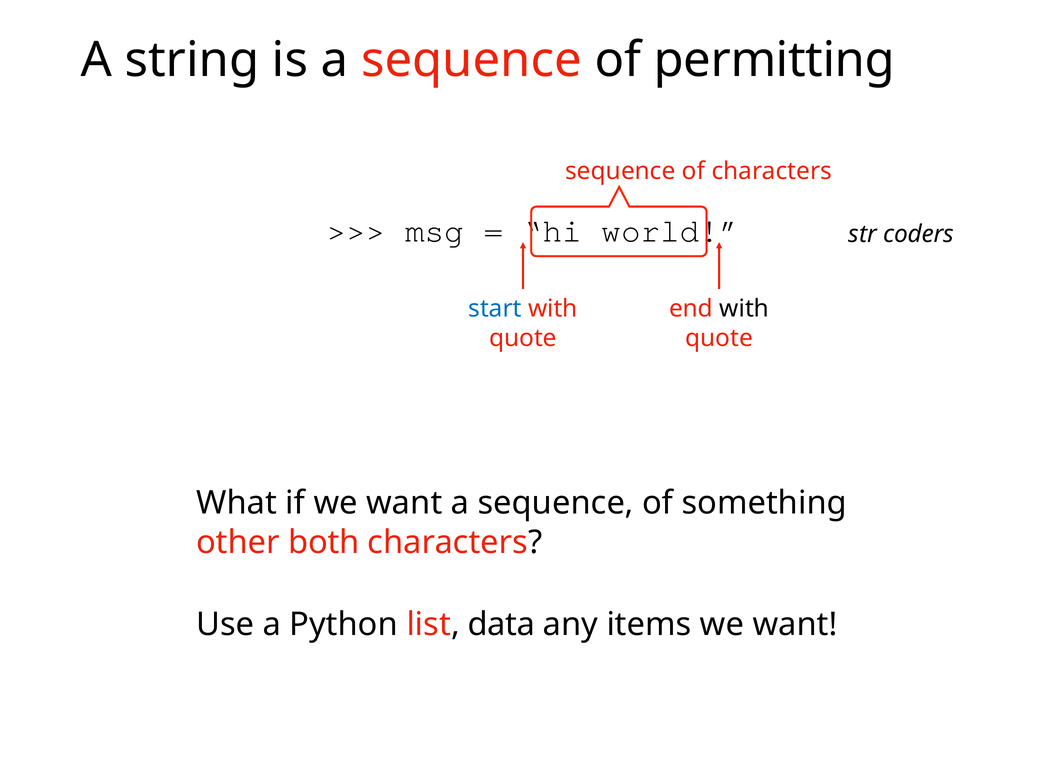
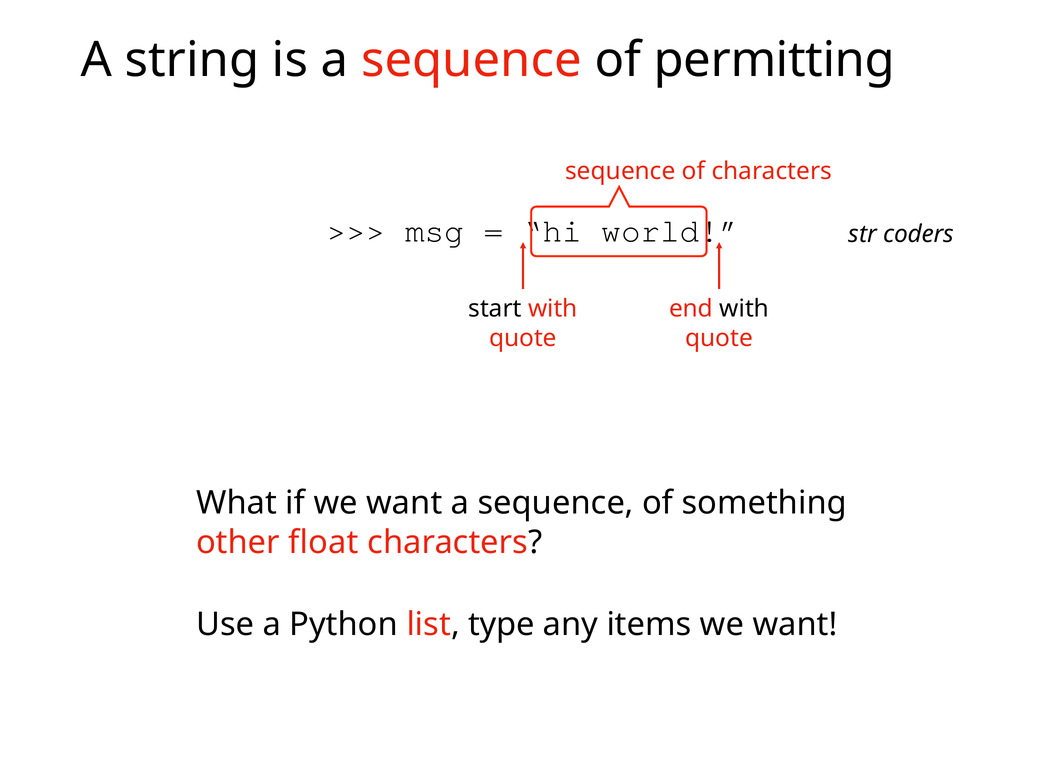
start colour: blue -> black (495, 309)
both: both -> float (324, 543)
data: data -> type (501, 625)
